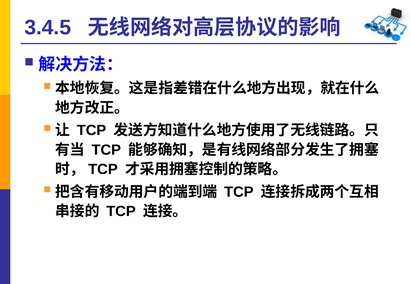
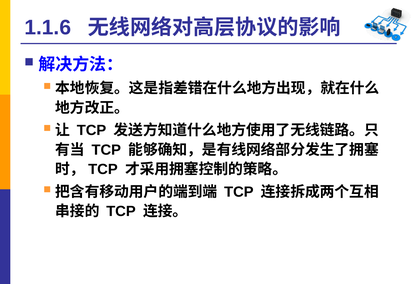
3.4.5: 3.4.5 -> 1.1.6 (48, 28)
